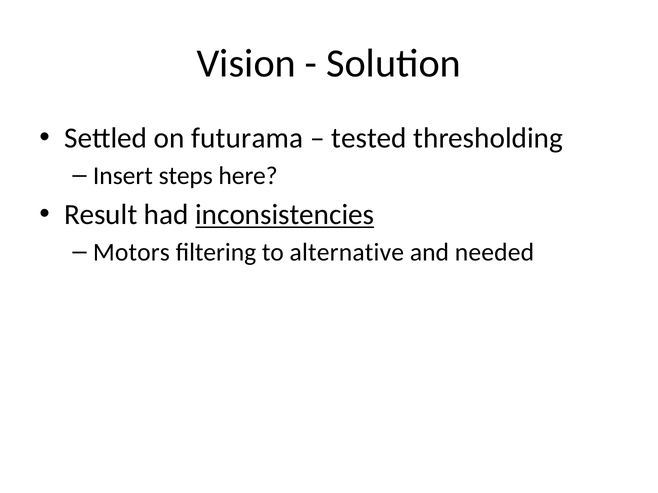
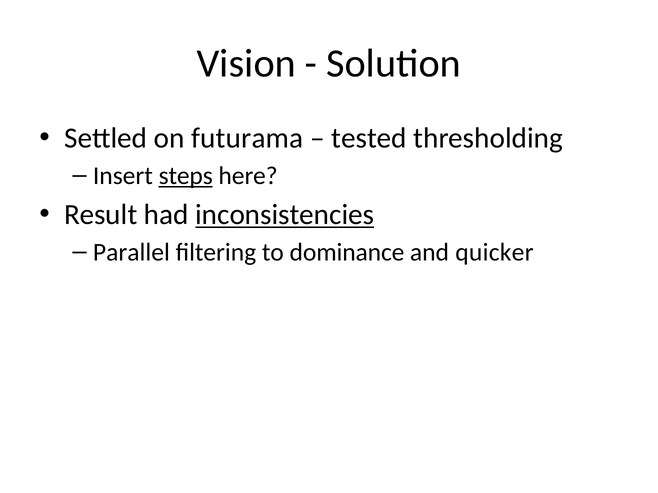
steps underline: none -> present (186, 176)
Motors: Motors -> Parallel (131, 253)
alternative: alternative -> dominance (347, 253)
needed: needed -> quicker (494, 253)
